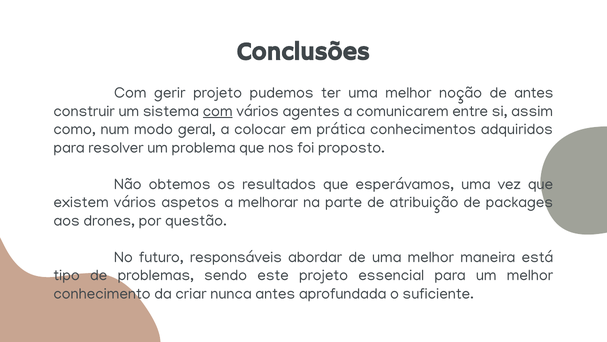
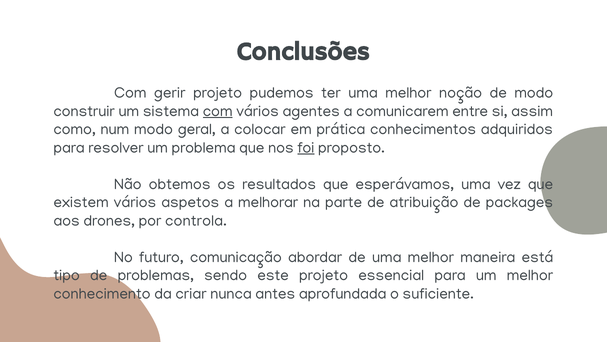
de antes: antes -> modo (534, 93)
foi underline: none -> present (306, 147)
questão: questão -> controla (196, 220)
responsáveis: responsáveis -> comunicação (236, 257)
